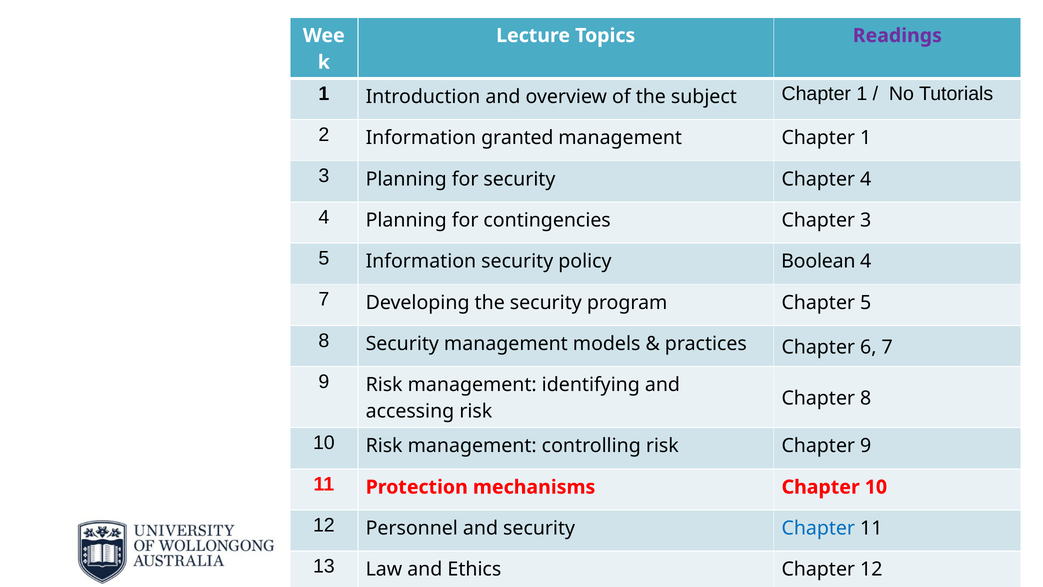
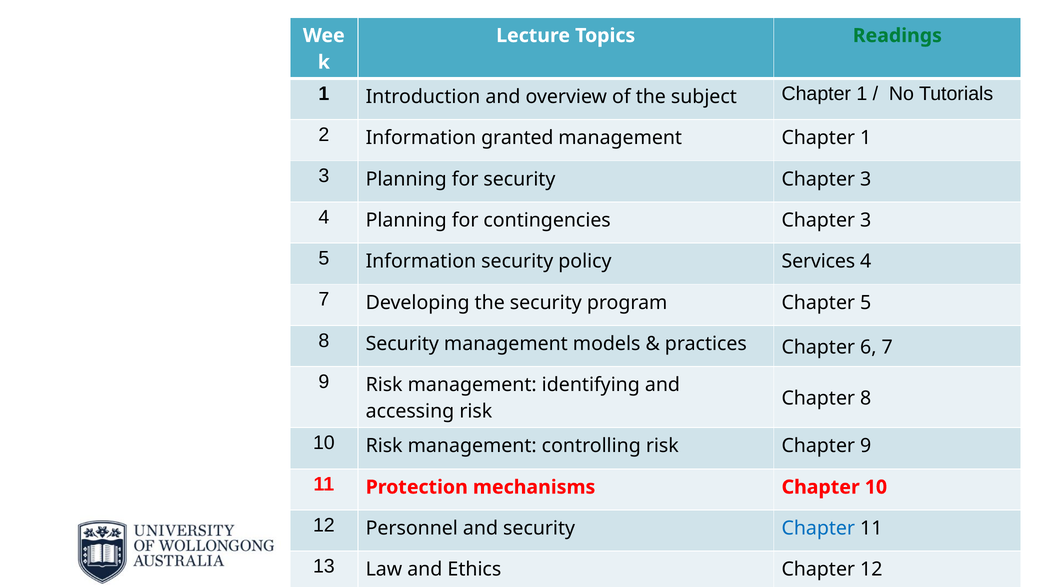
Readings colour: purple -> green (897, 36)
security Chapter 4: 4 -> 3 (866, 179)
Boolean: Boolean -> Services (818, 261)
